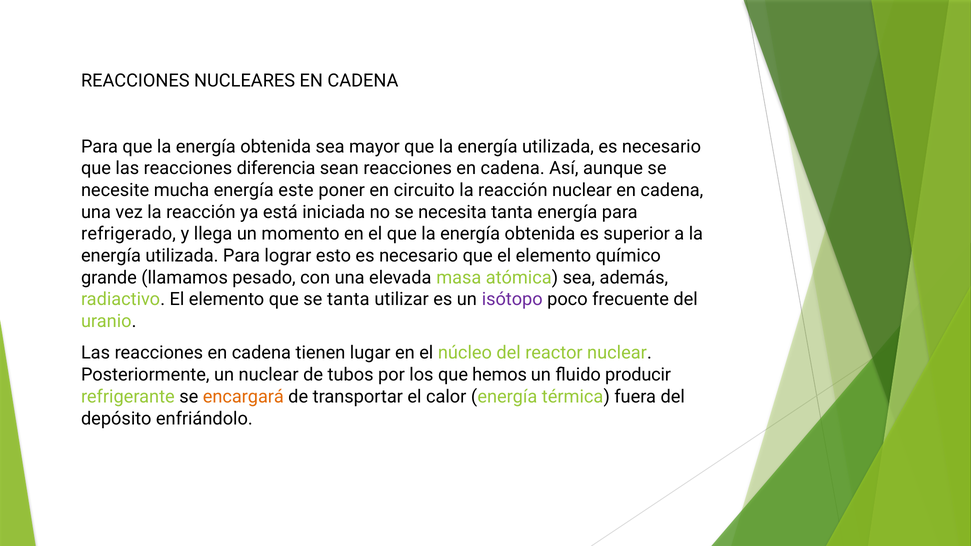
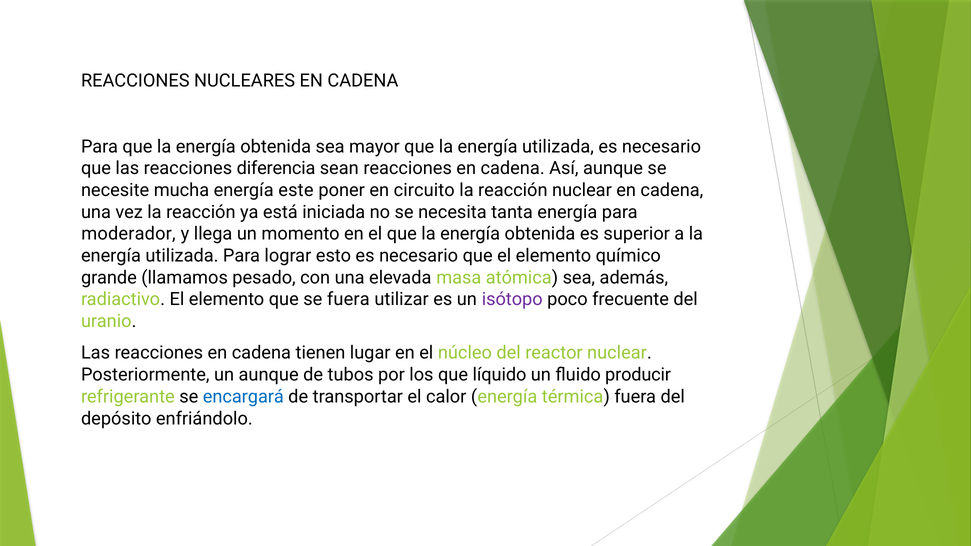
refrigerado: refrigerado -> moderador (128, 234)
se tanta: tanta -> fuera (348, 299)
un nuclear: nuclear -> aunque (269, 375)
hemos: hemos -> líquido (500, 375)
encargará colour: orange -> blue (243, 397)
